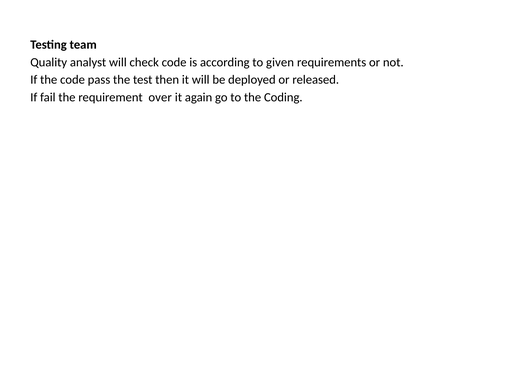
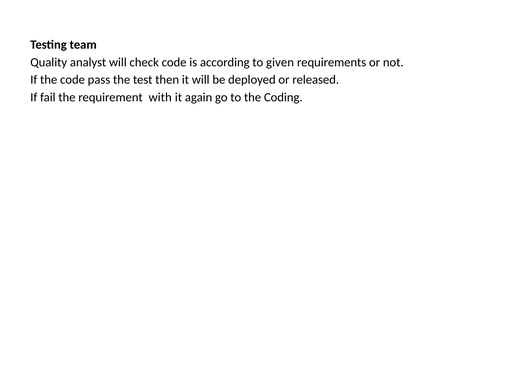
over: over -> with (160, 98)
